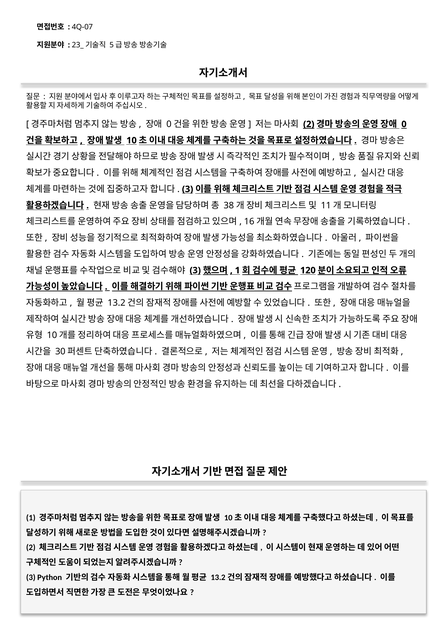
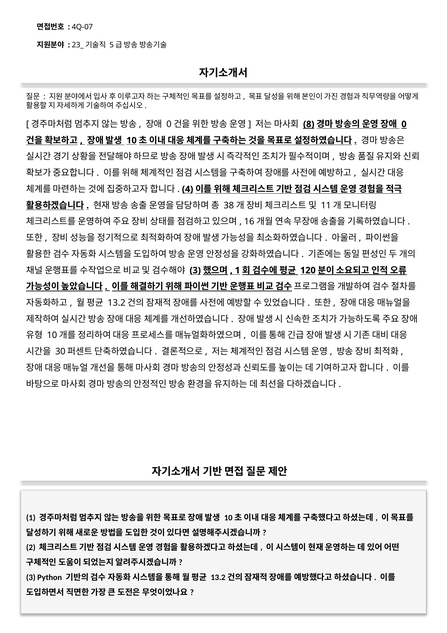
2: 2 -> 8 (309, 124)
3: 3 -> 4 (188, 189)
